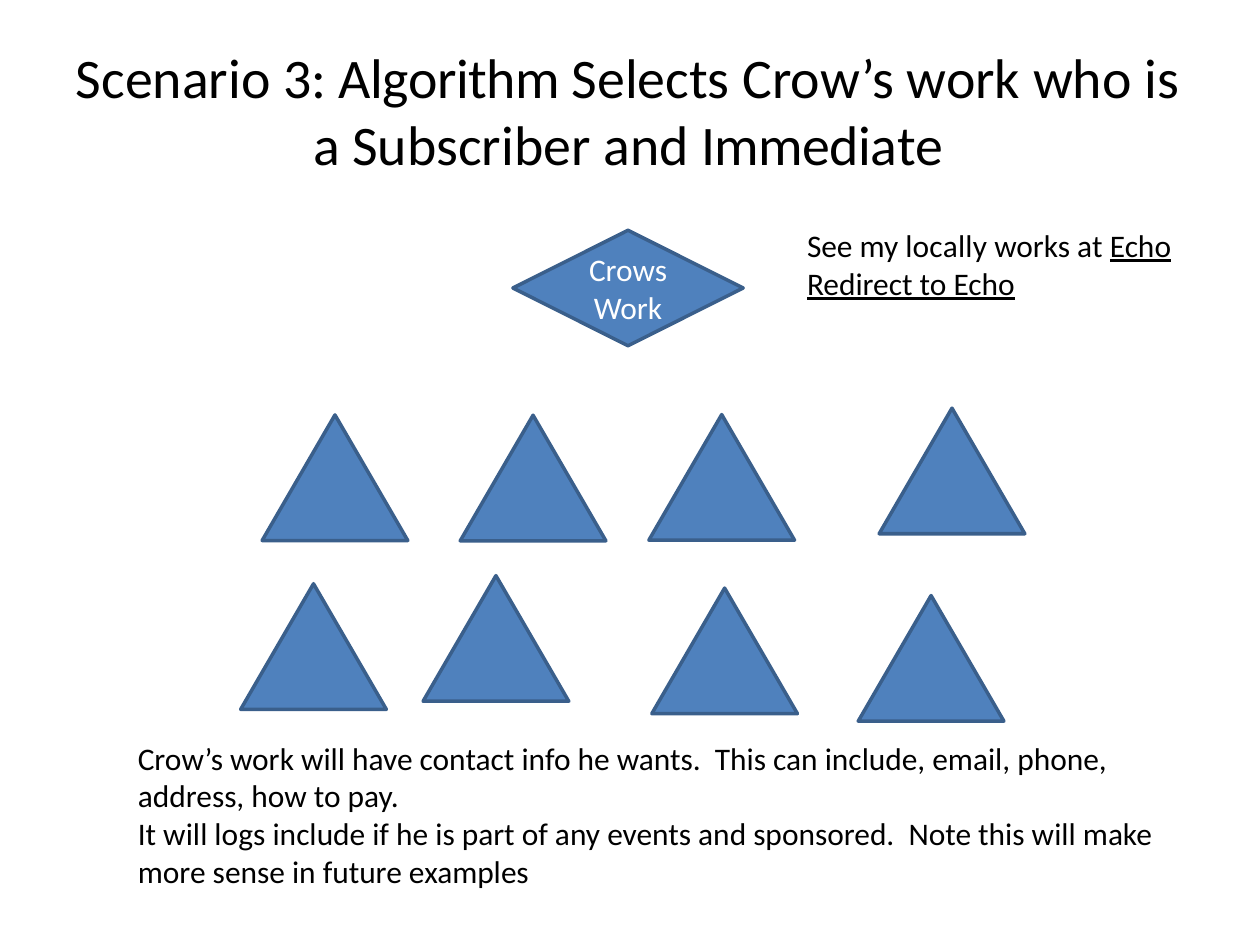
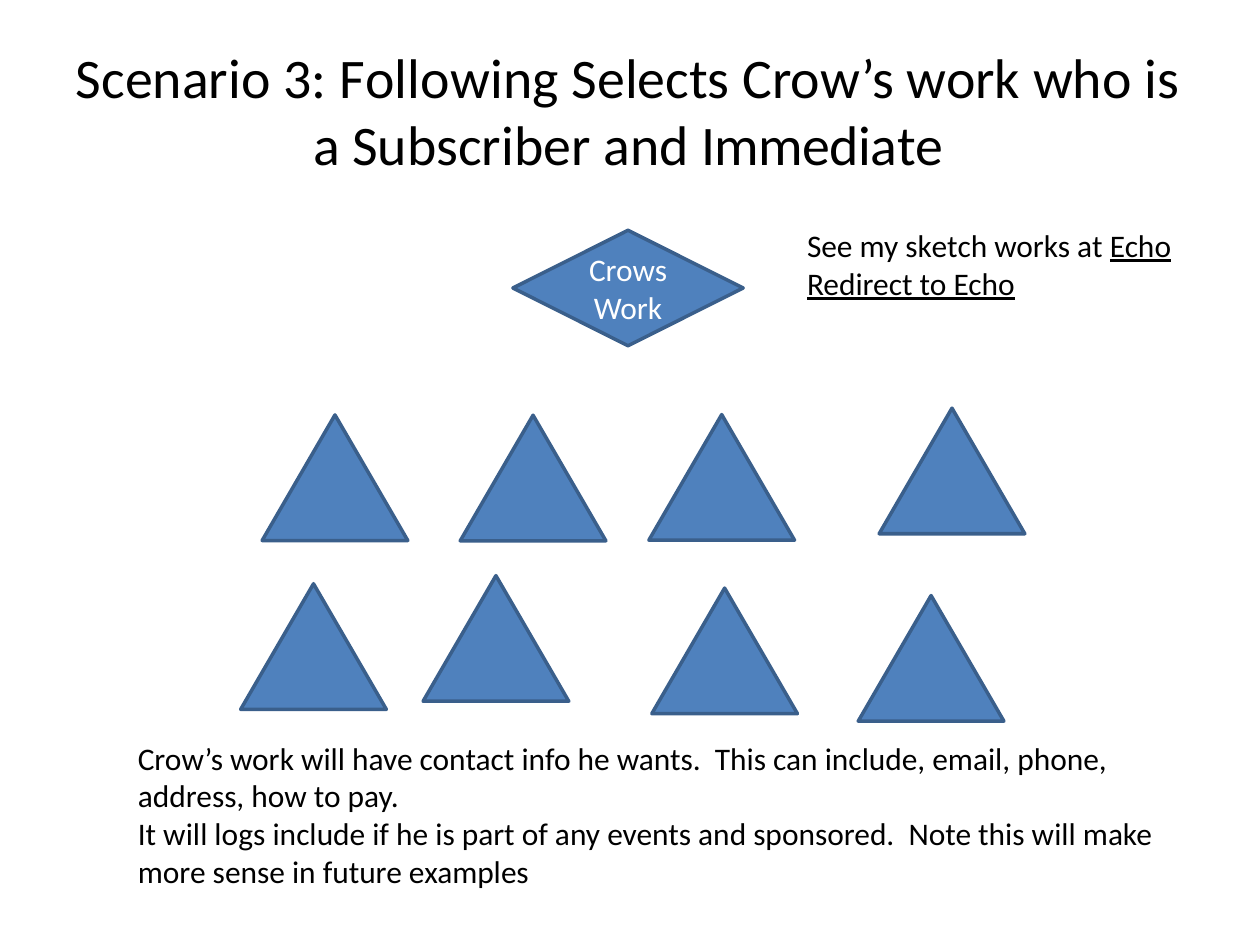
Algorithm: Algorithm -> Following (449, 80)
locally: locally -> sketch (946, 247)
